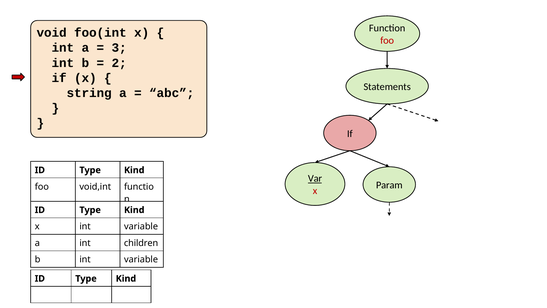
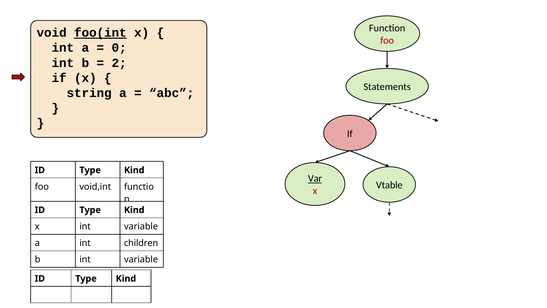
foo(int underline: none -> present (100, 33)
3: 3 -> 0 (119, 48)
Param: Param -> Vtable (389, 185)
